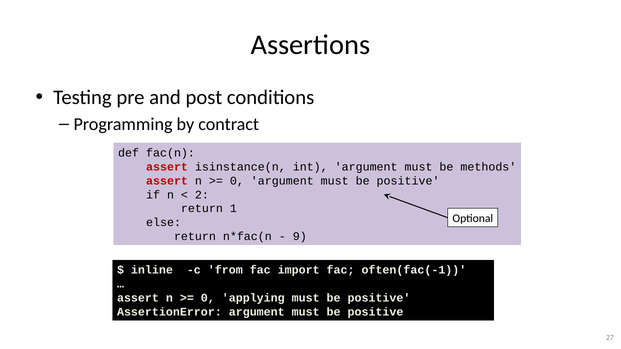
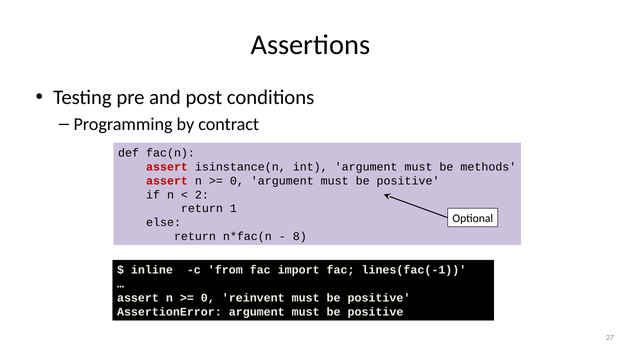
9: 9 -> 8 (300, 237)
often(fac(-1: often(fac(-1 -> lines(fac(-1 (414, 270)
applying: applying -> reinvent (253, 298)
